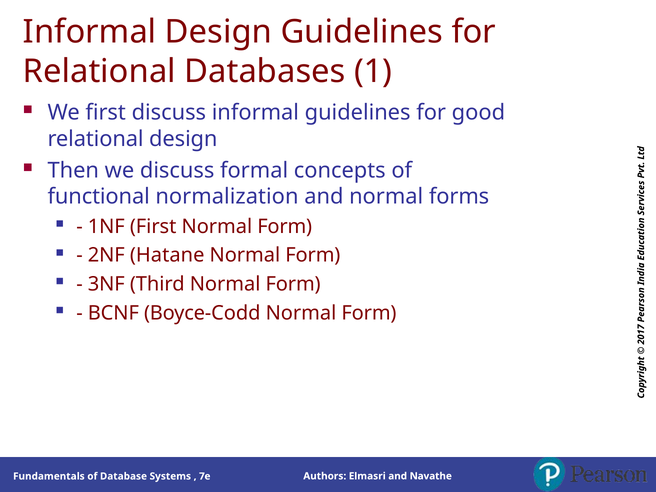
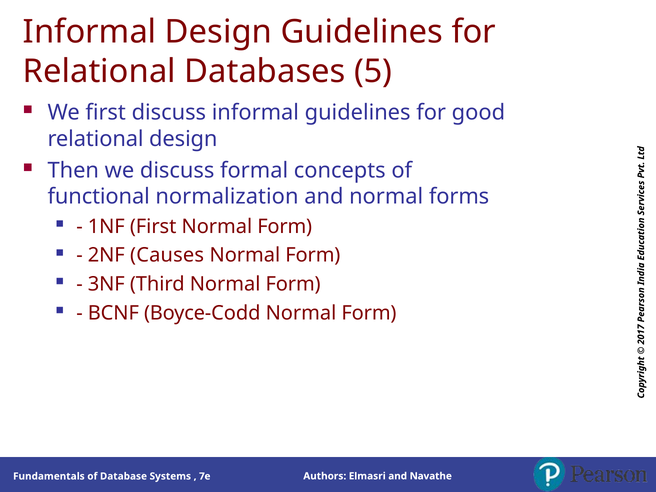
Databases 1: 1 -> 5 (373, 71)
Hatane: Hatane -> Causes (167, 255)
